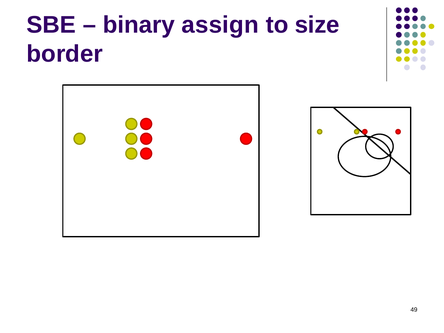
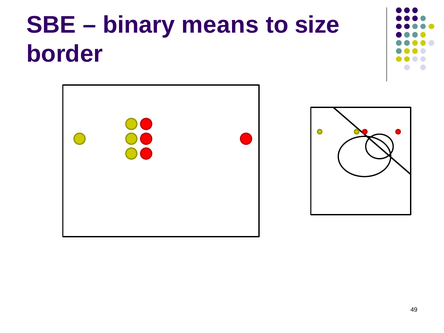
assign: assign -> means (220, 25)
